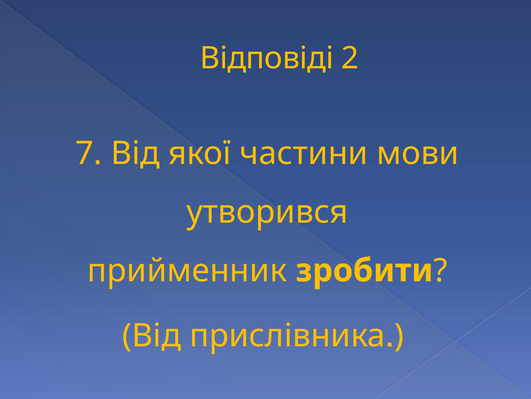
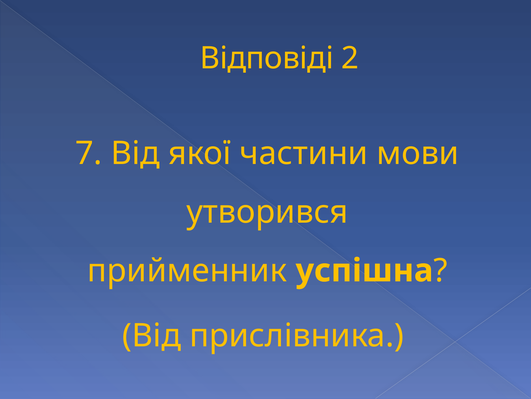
зробити: зробити -> успішна (364, 270)
